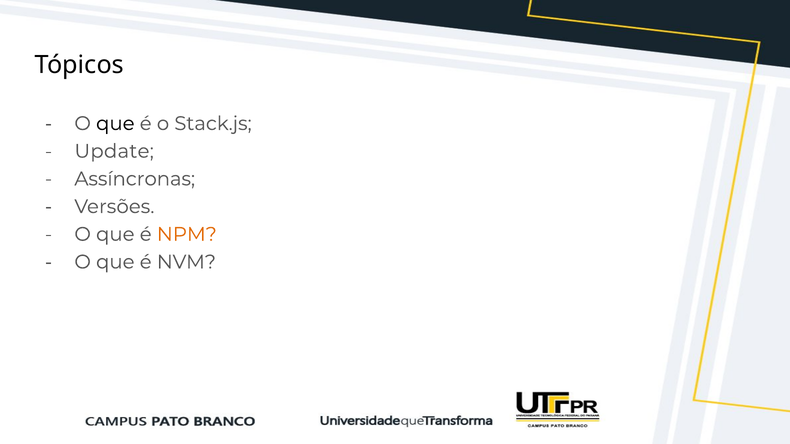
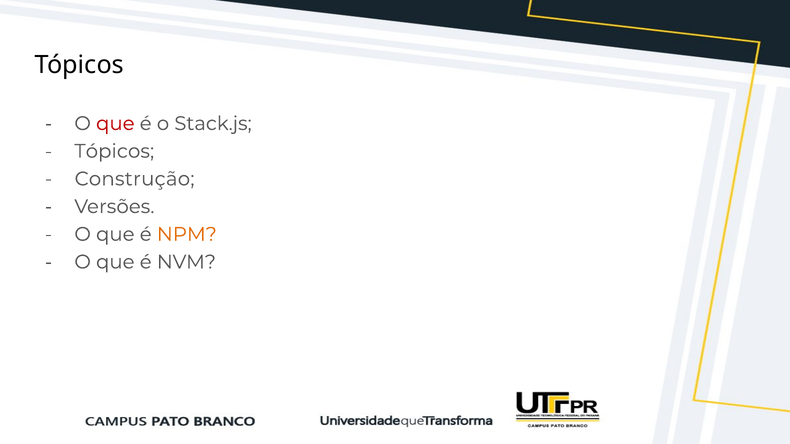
que colour: black -> red (115, 124)
Update: Update -> Tópicos (114, 151)
Assíncronas: Assíncronas -> Construção (135, 179)
